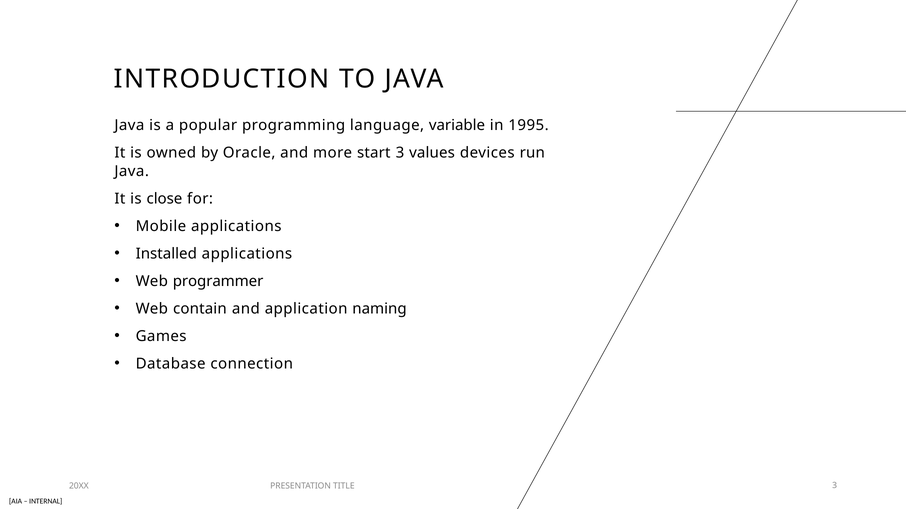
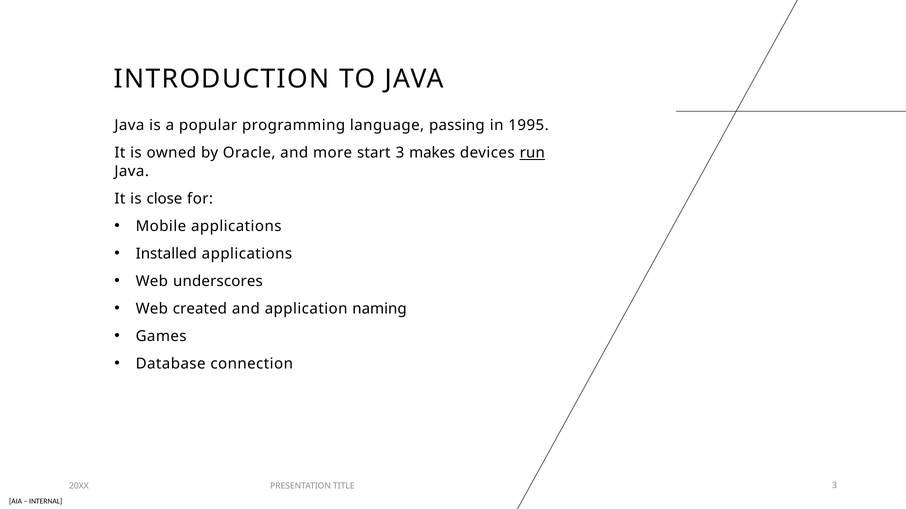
variable: variable -> passing (457, 126)
values: values -> makes (432, 153)
run underline: none -> present (532, 153)
programmer: programmer -> underscores (218, 281)
contain: contain -> created (200, 309)
